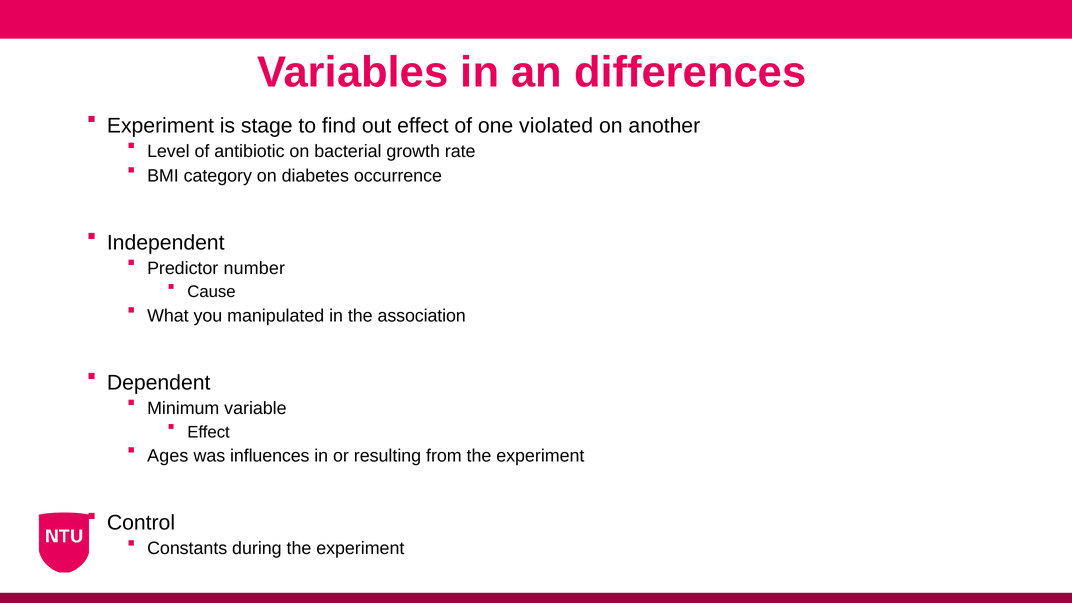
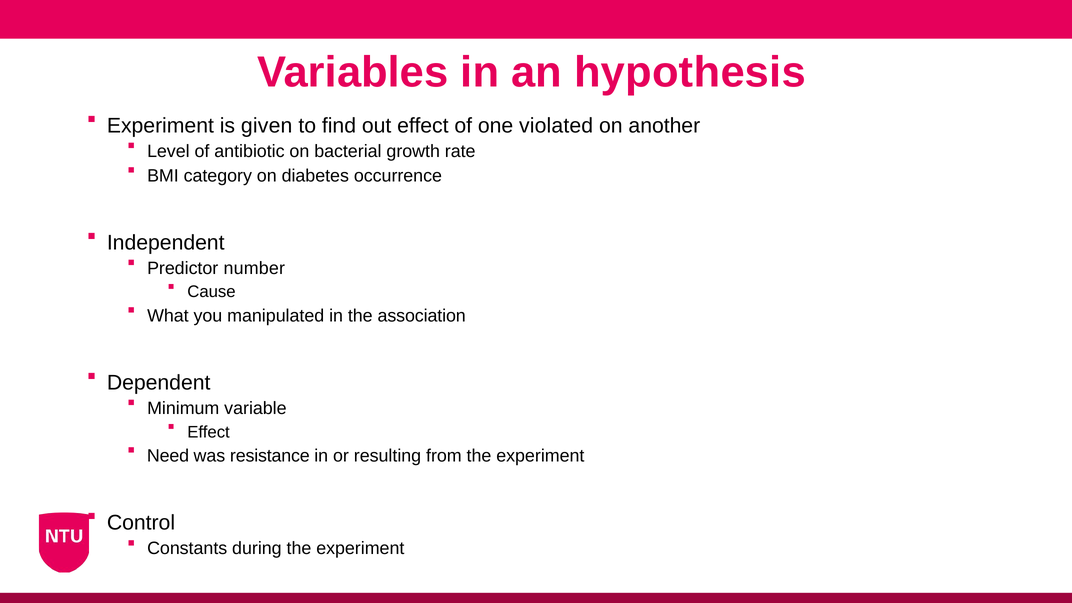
differences: differences -> hypothesis (690, 72)
stage: stage -> given (267, 126)
Ages: Ages -> Need (168, 456)
influences: influences -> resistance (270, 456)
